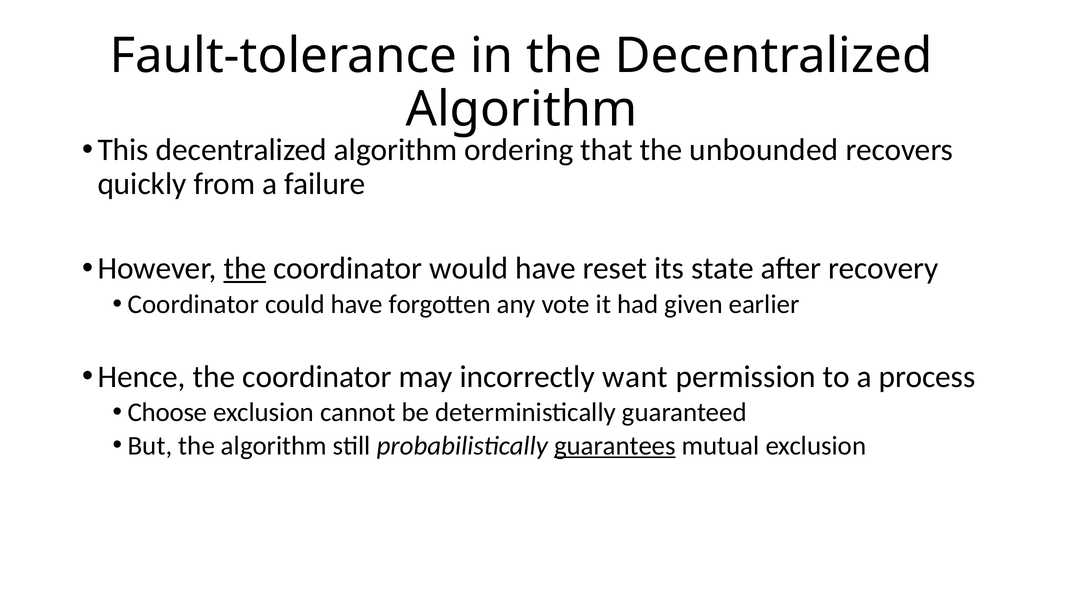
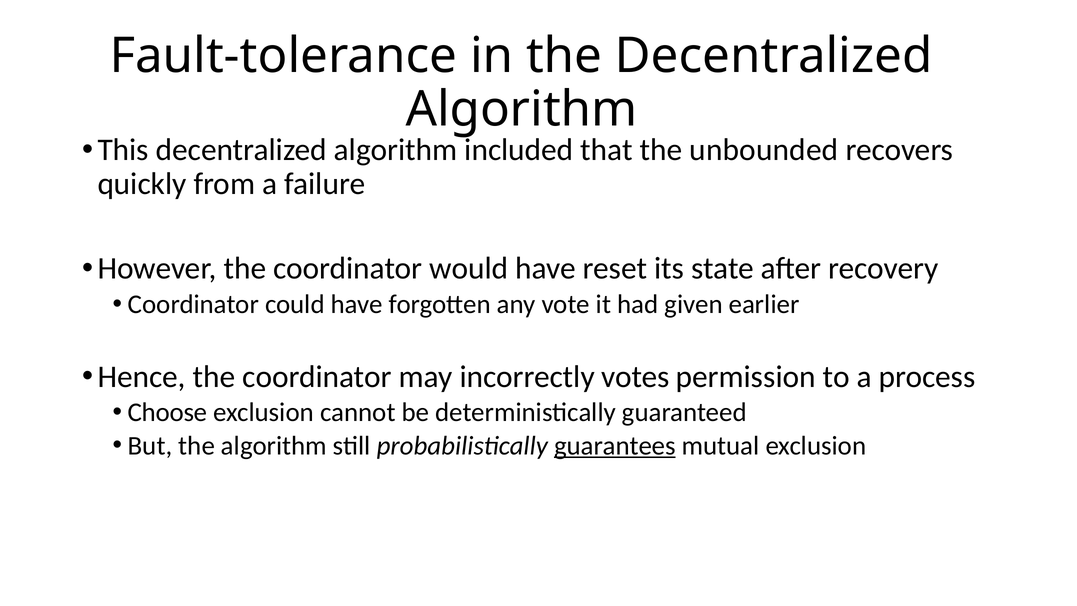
ordering: ordering -> included (519, 150)
the underline: present -> none (245, 269)
want: want -> votes (635, 377)
